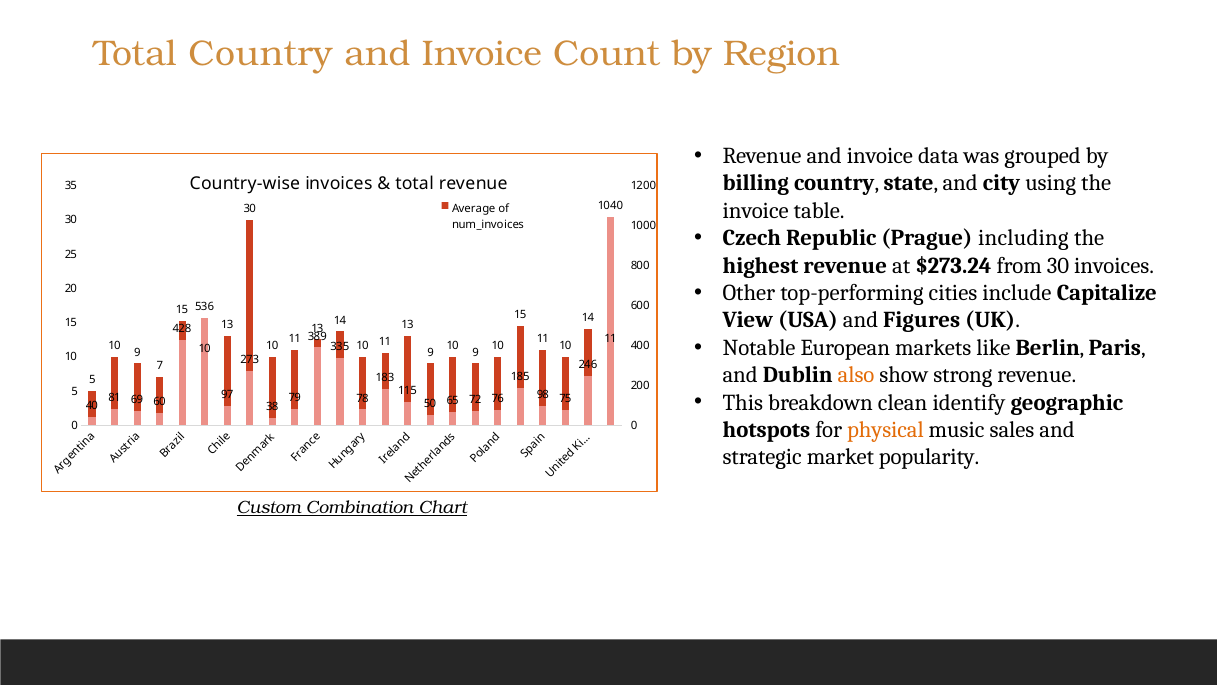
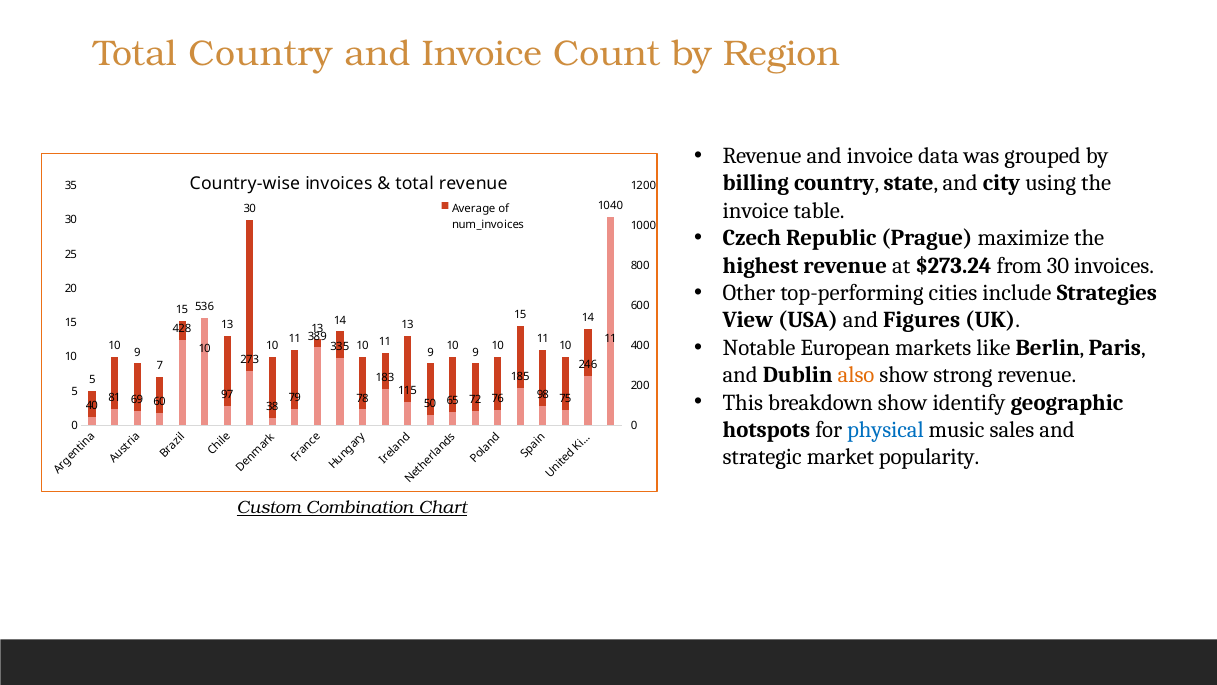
including: including -> maximize (1023, 238)
Capitalize: Capitalize -> Strategies (1107, 293)
breakdown clean: clean -> show (903, 402)
physical colour: orange -> blue (885, 430)
